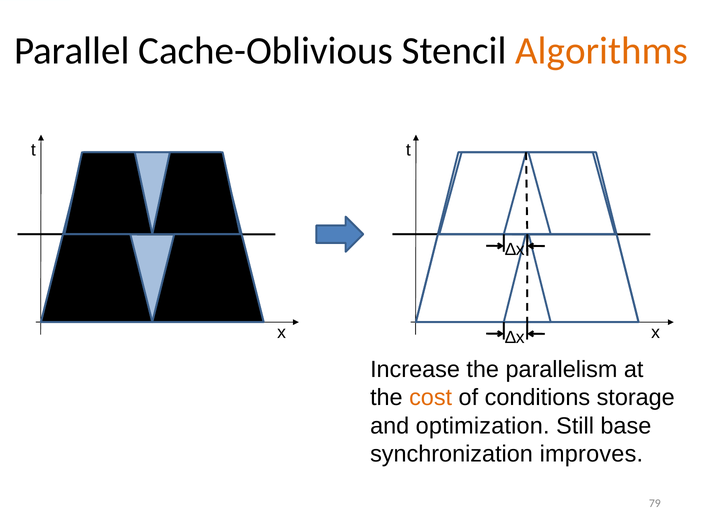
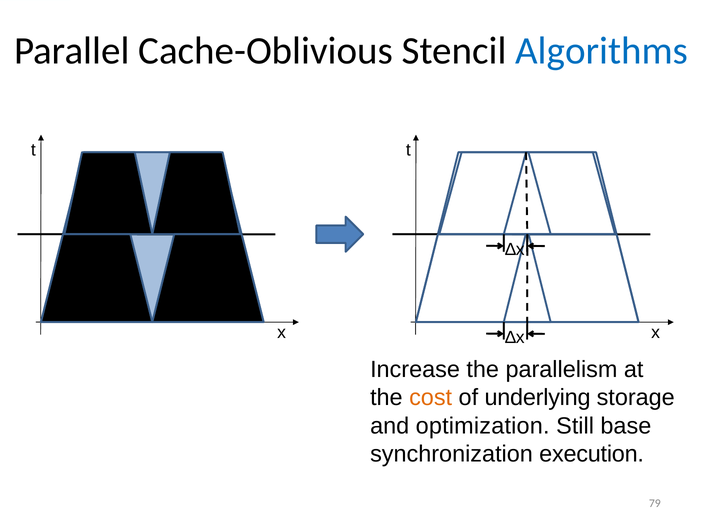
Algorithms colour: orange -> blue (602, 51)
conditions: conditions -> underlying (538, 398)
improves: improves -> execution (592, 454)
